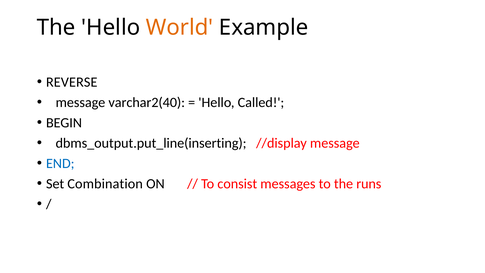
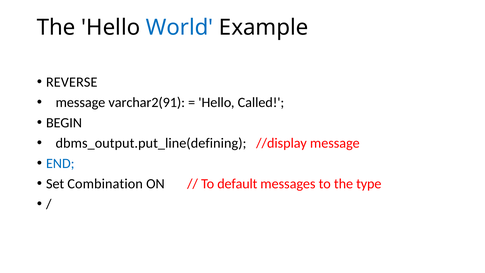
World colour: orange -> blue (180, 27)
varchar2(40: varchar2(40 -> varchar2(91 (147, 102)
dbms_output.put_line(inserting: dbms_output.put_line(inserting -> dbms_output.put_line(defining (151, 143)
consist: consist -> default (237, 184)
runs: runs -> type (369, 184)
